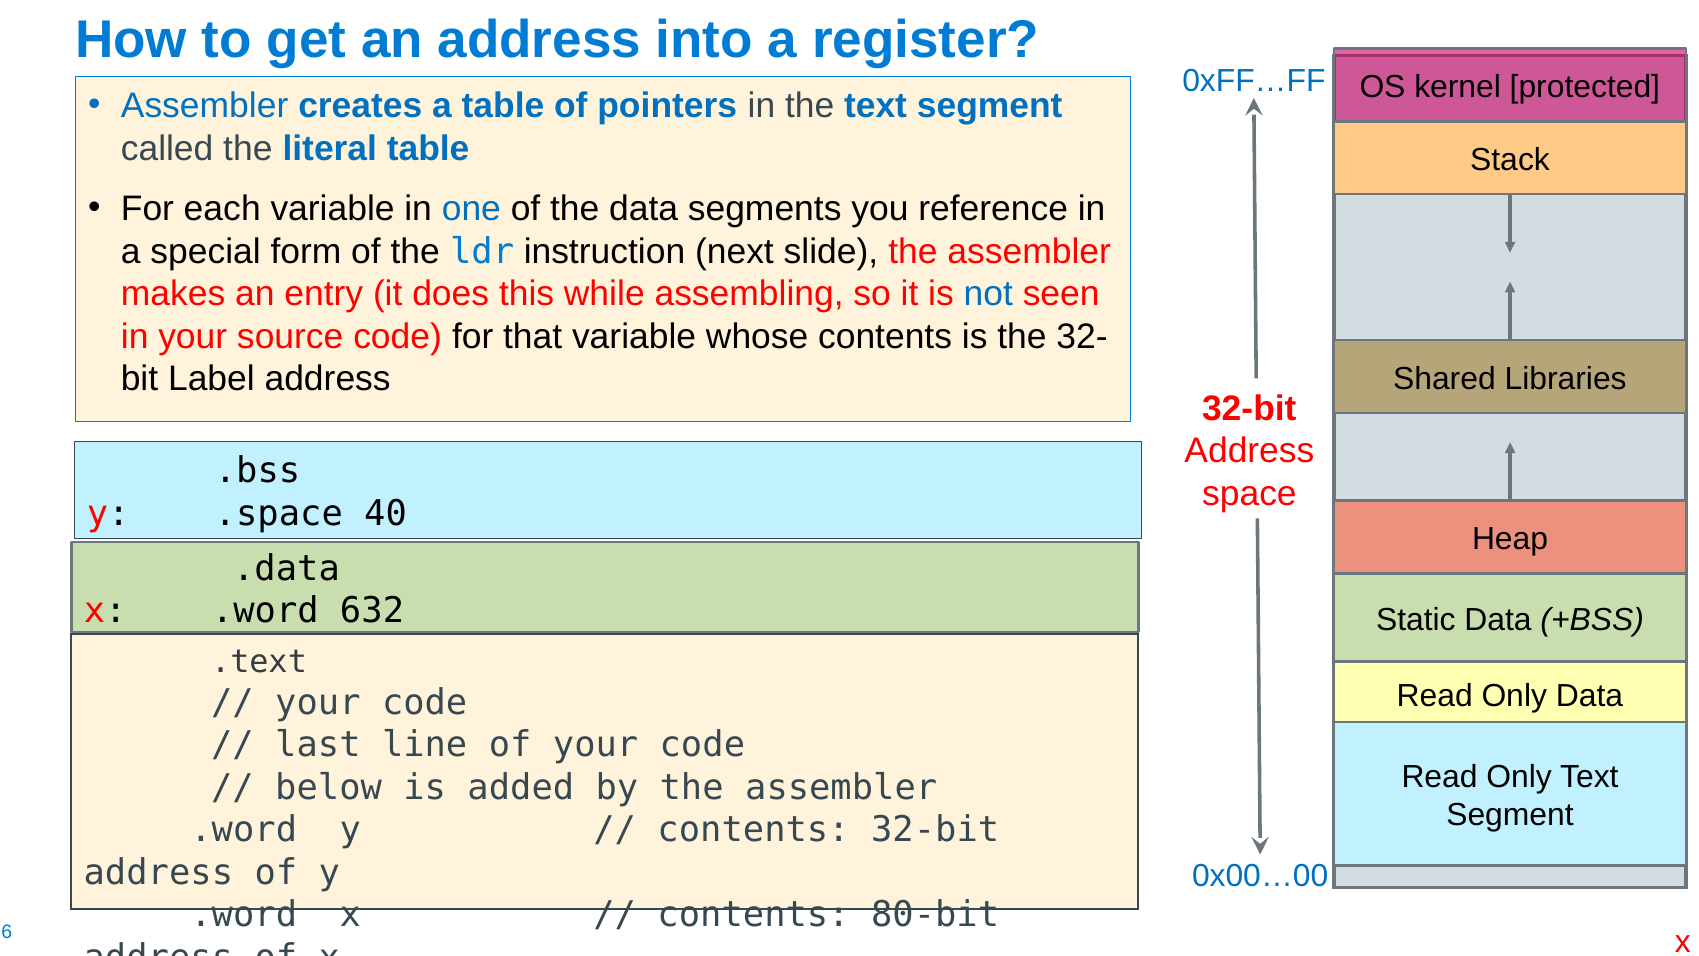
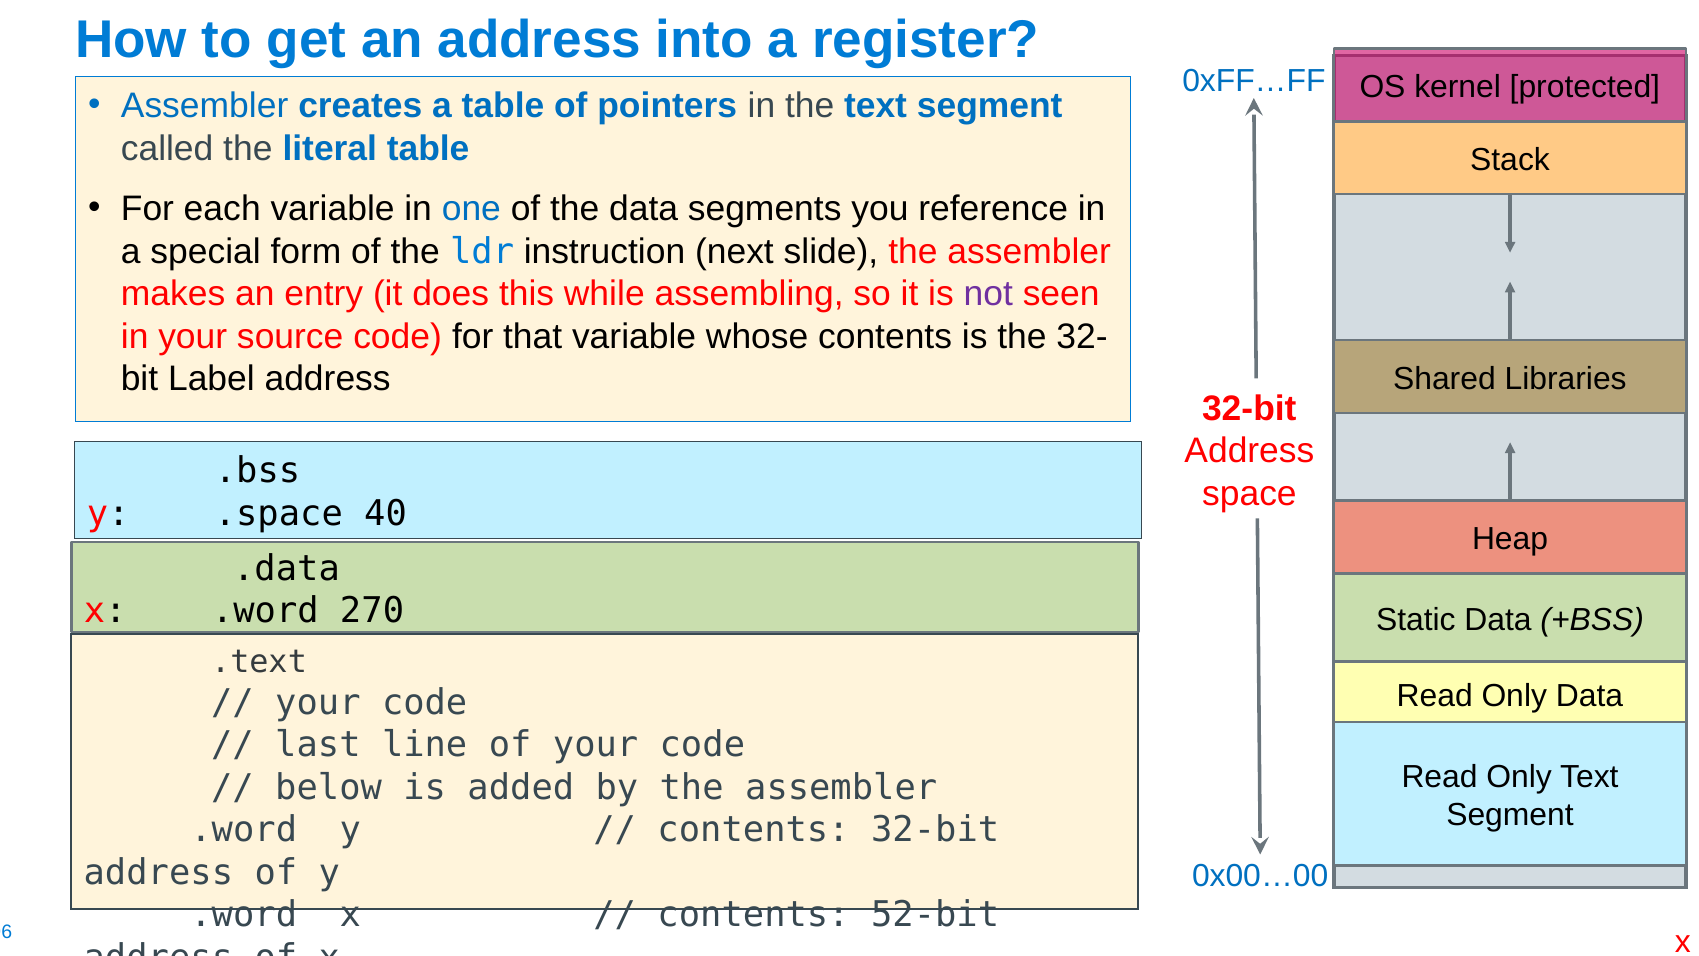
not colour: blue -> purple (988, 294)
632: 632 -> 270 (372, 611)
80-bit: 80-bit -> 52-bit (935, 915)
